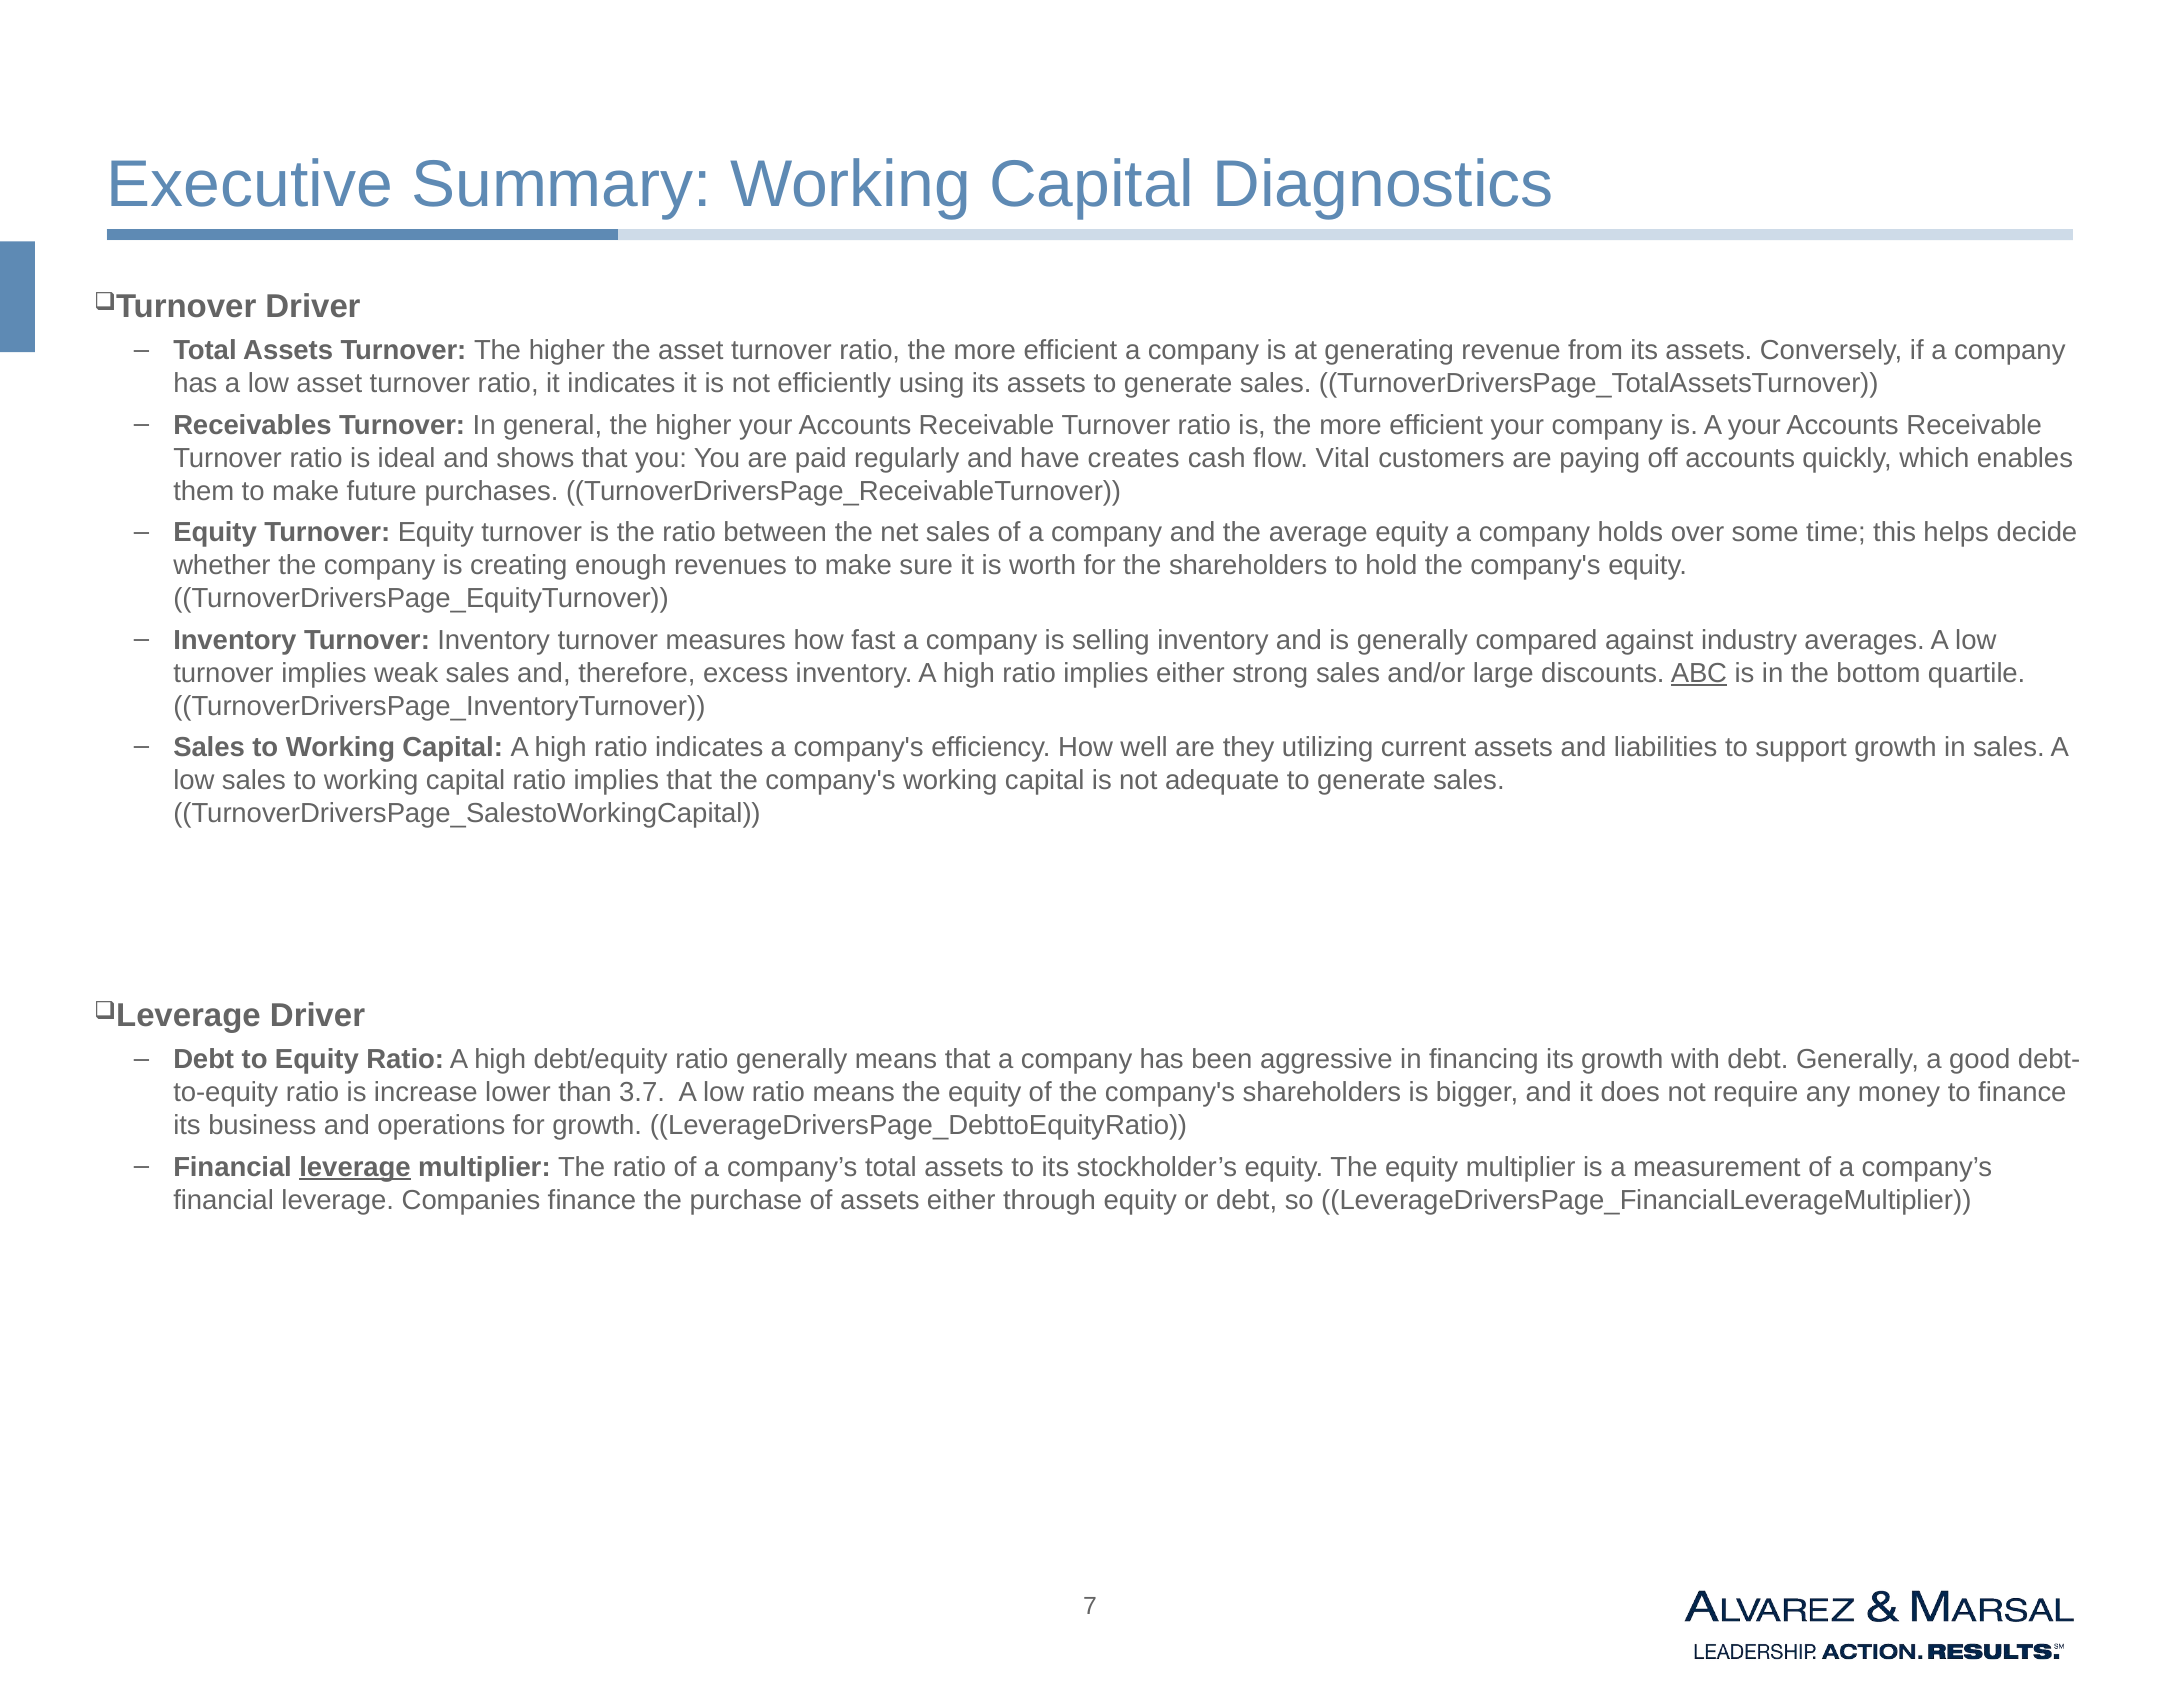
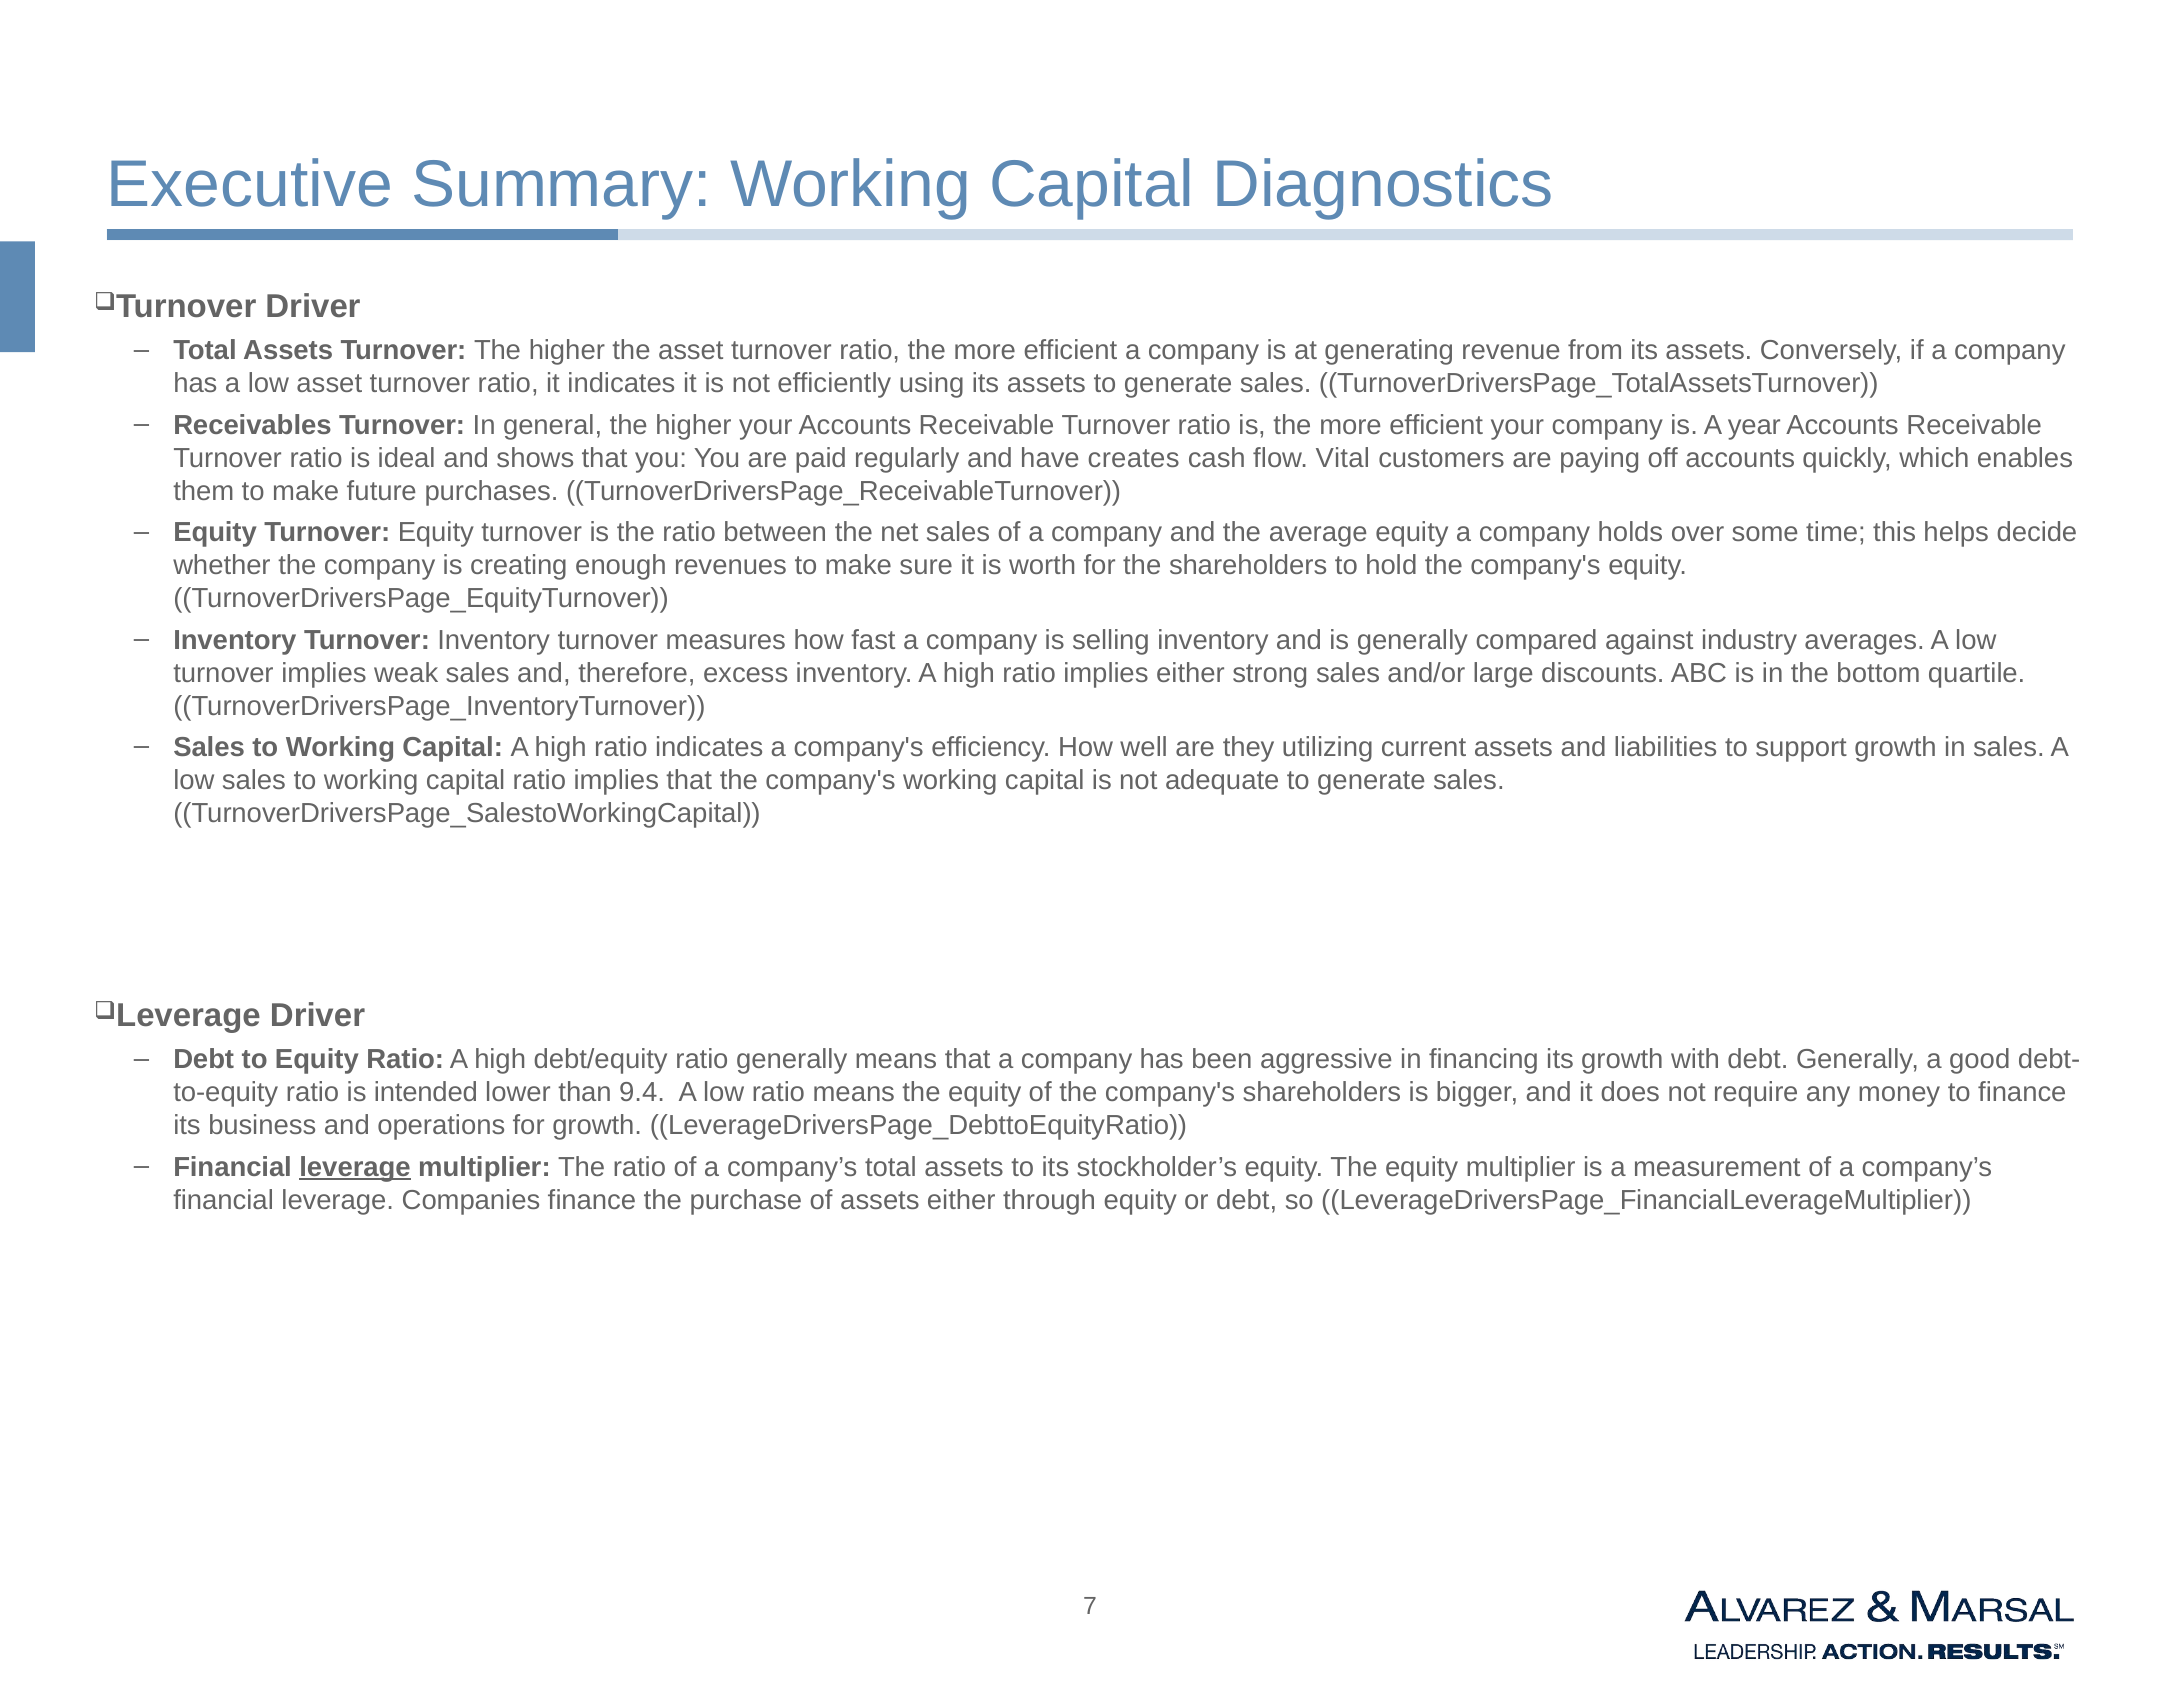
A your: your -> year (1754, 425)
ABC underline: present -> none (1699, 673)
increase: increase -> intended (426, 1093)
3.7: 3.7 -> 9.4 (642, 1093)
